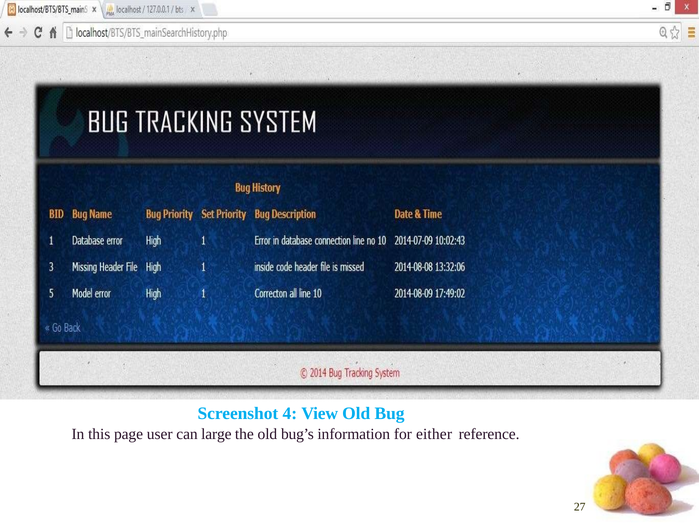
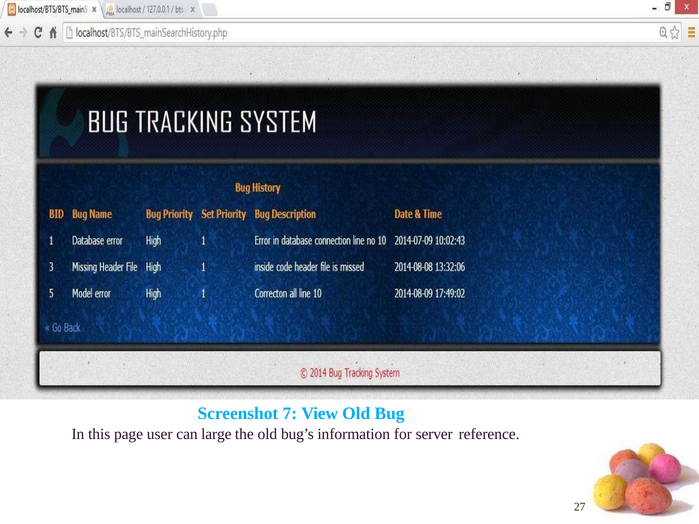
4: 4 -> 7 (290, 414)
either: either -> server (434, 434)
